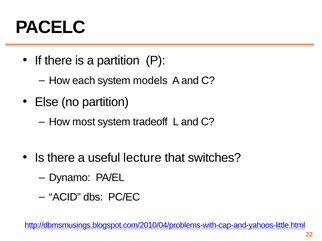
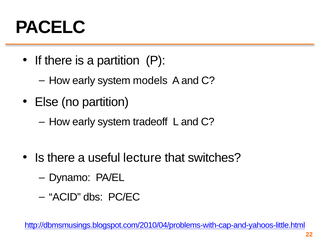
each: each -> early (84, 81)
most: most -> early (84, 122)
